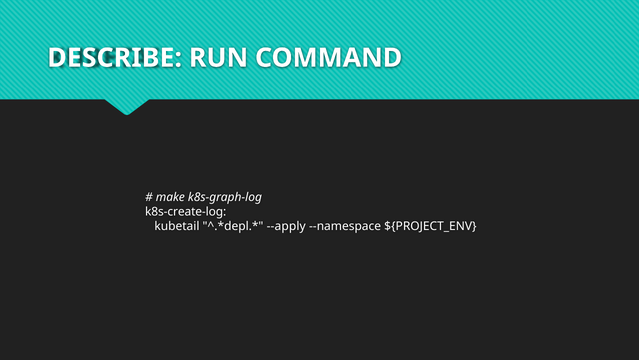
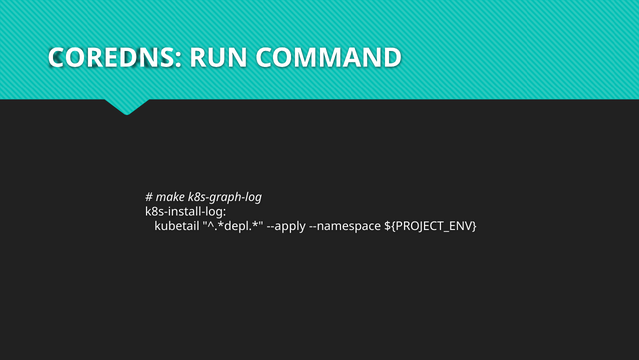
DESCRIBE: DESCRIBE -> COREDNS (115, 58)
k8s-create-log: k8s-create-log -> k8s-install-log (186, 211)
